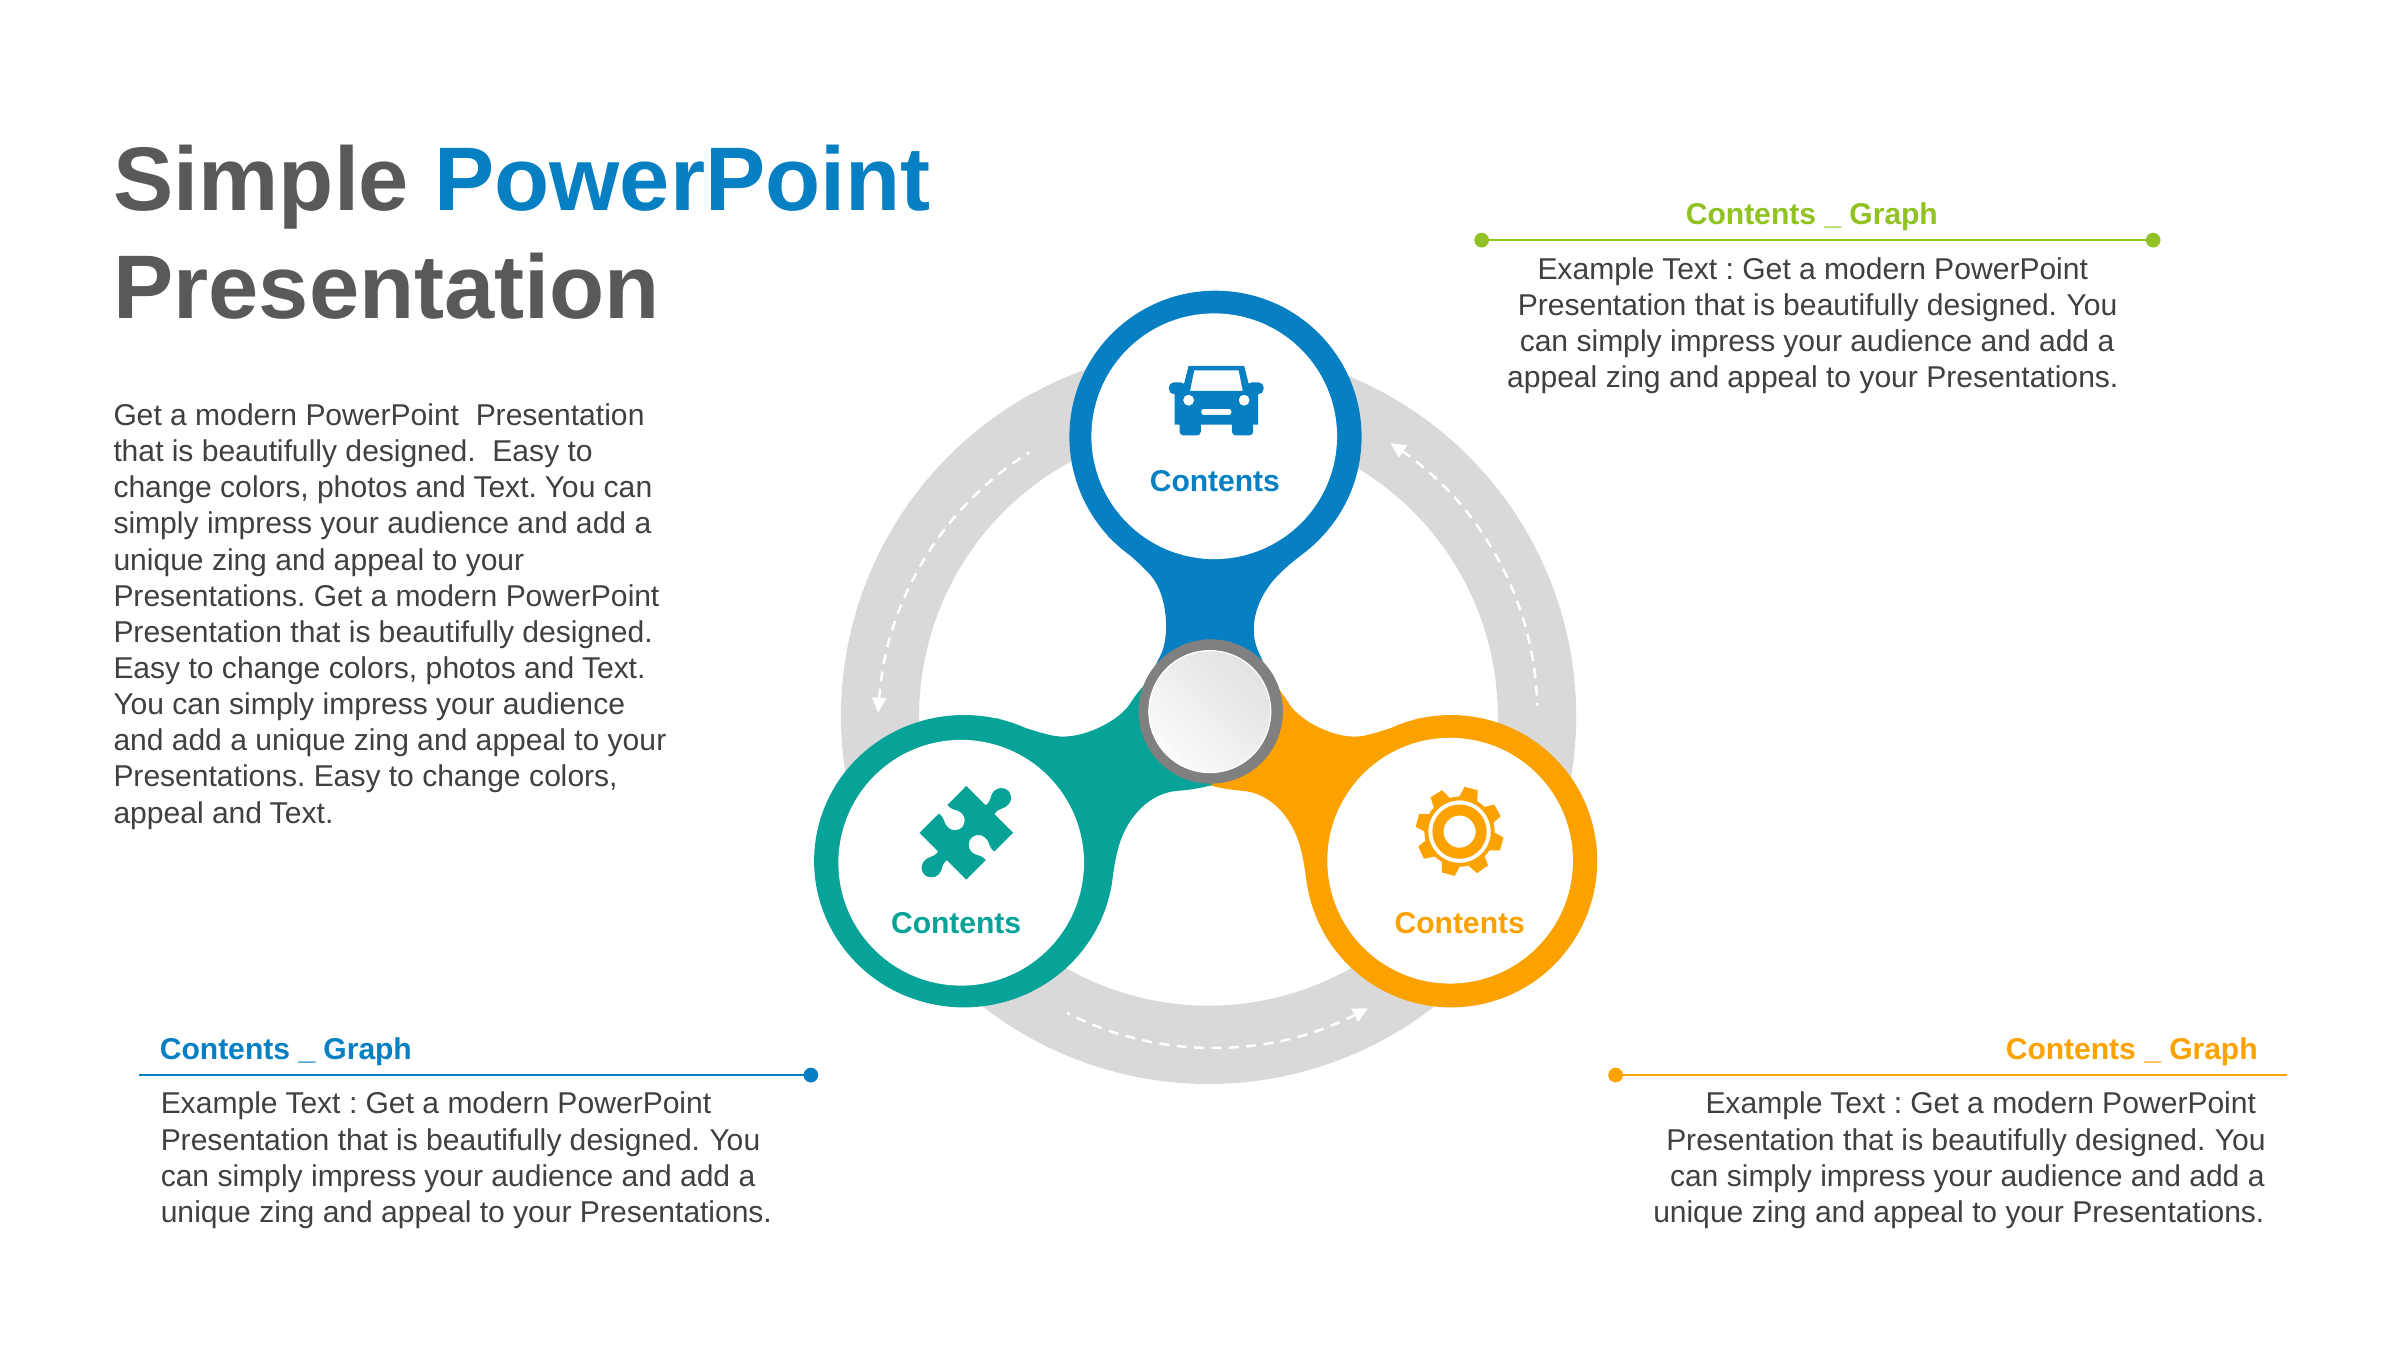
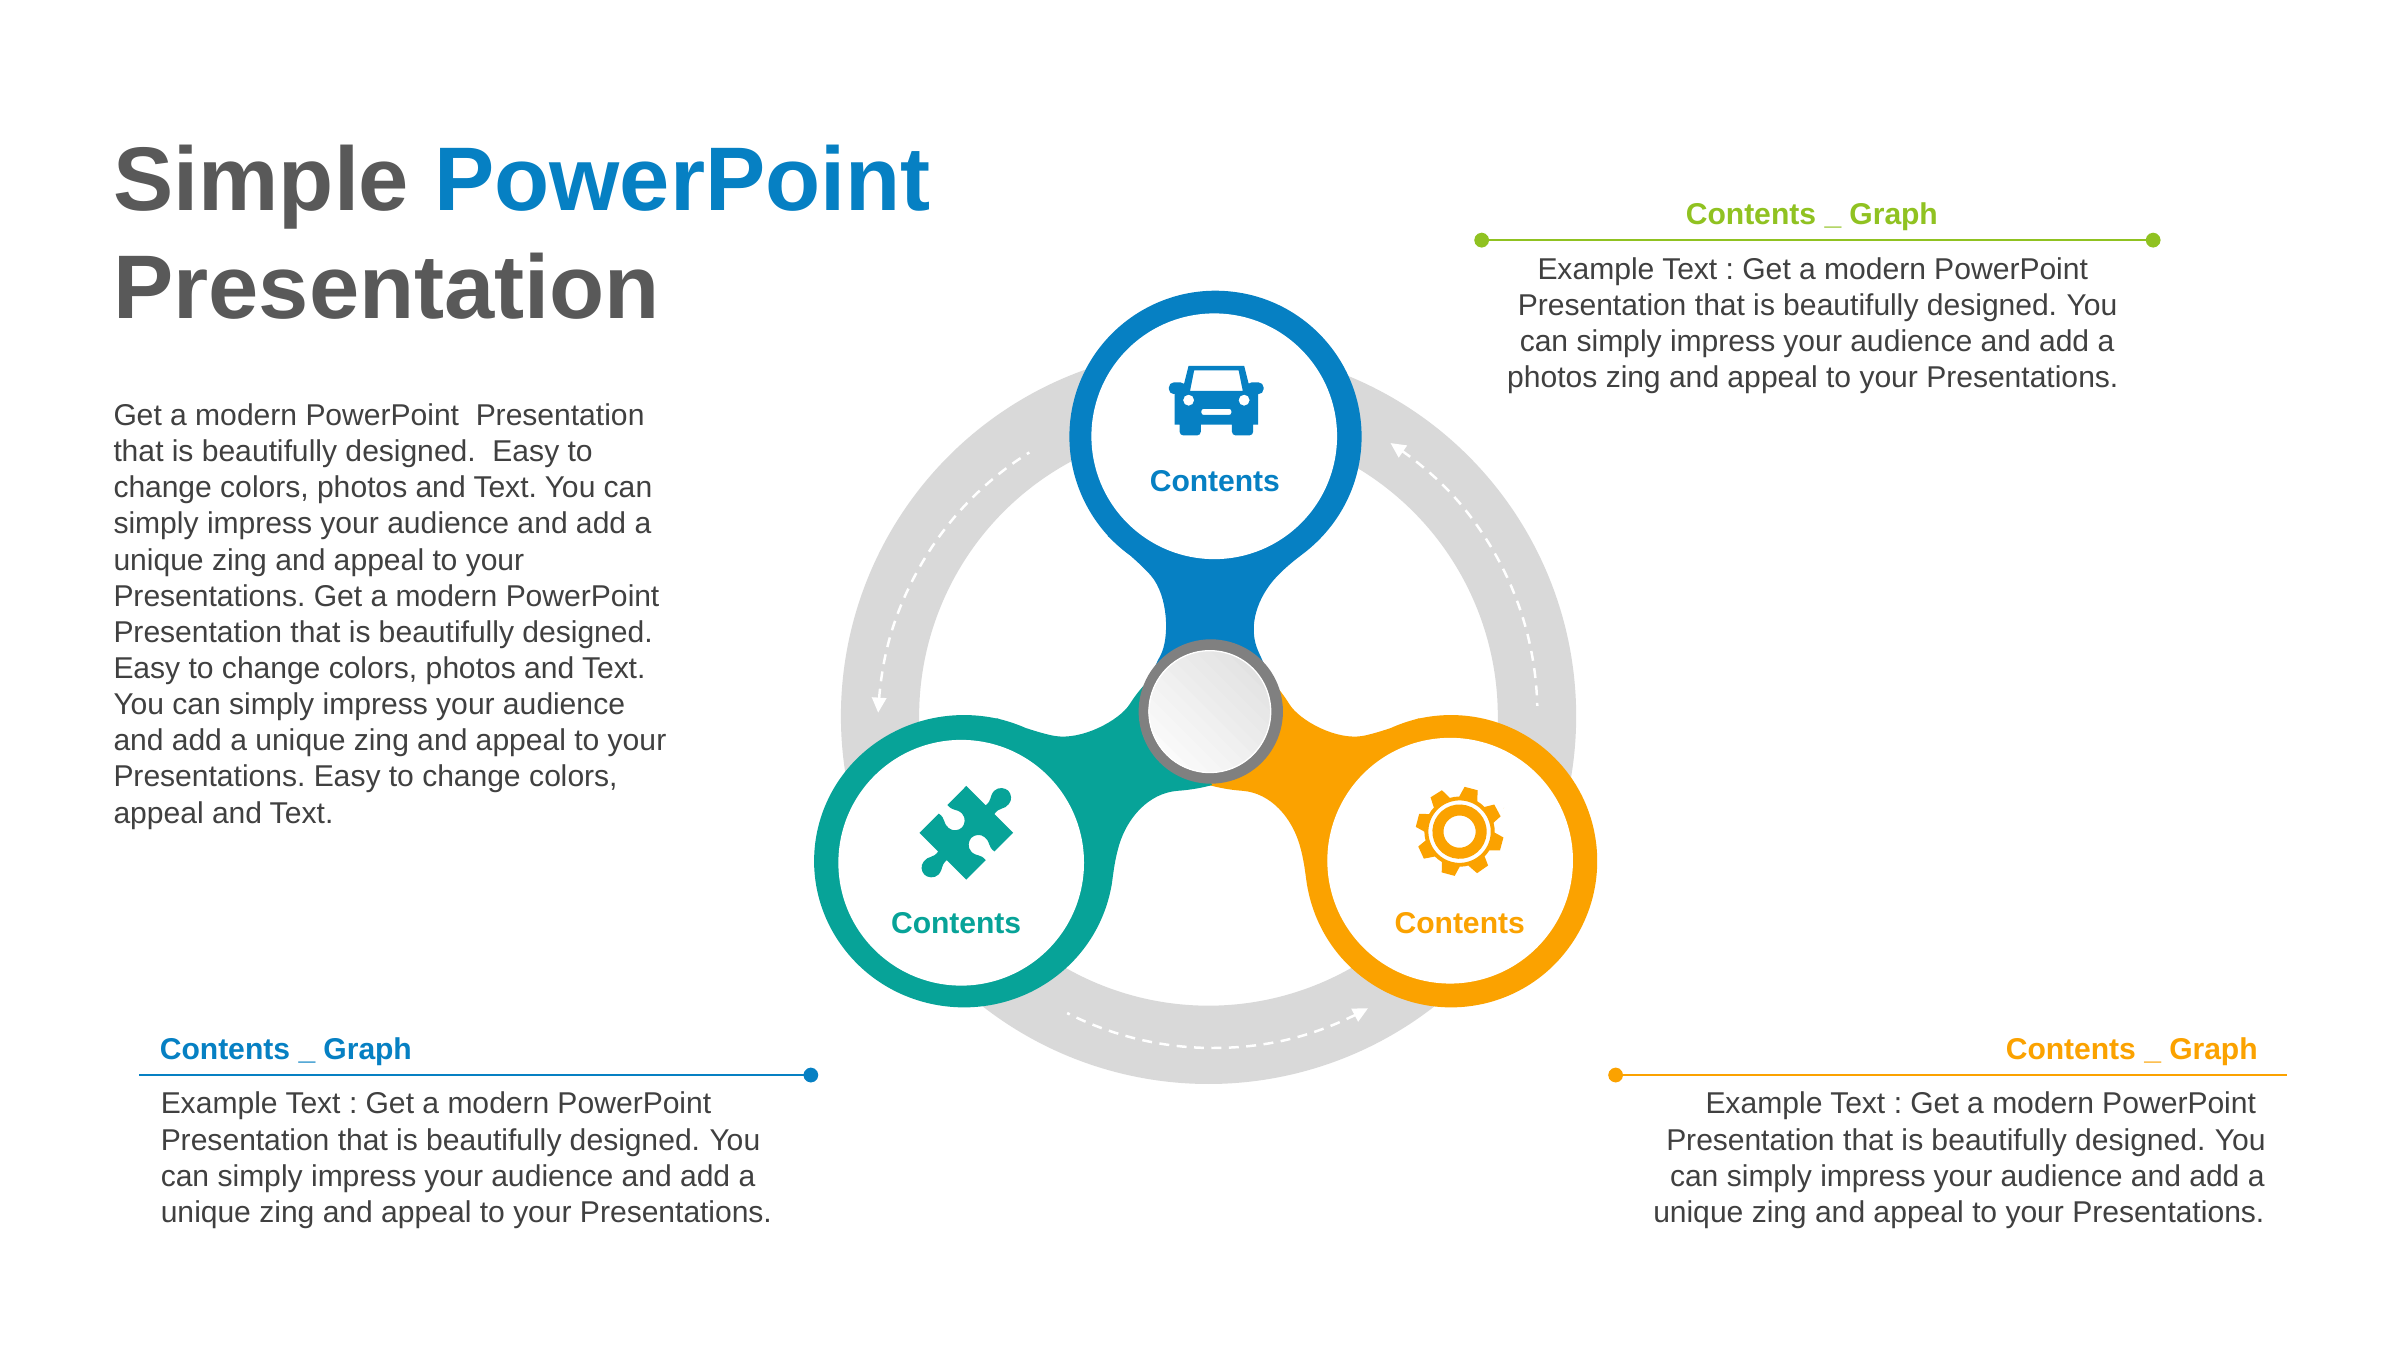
appeal: appeal -> photos (1552, 377)
